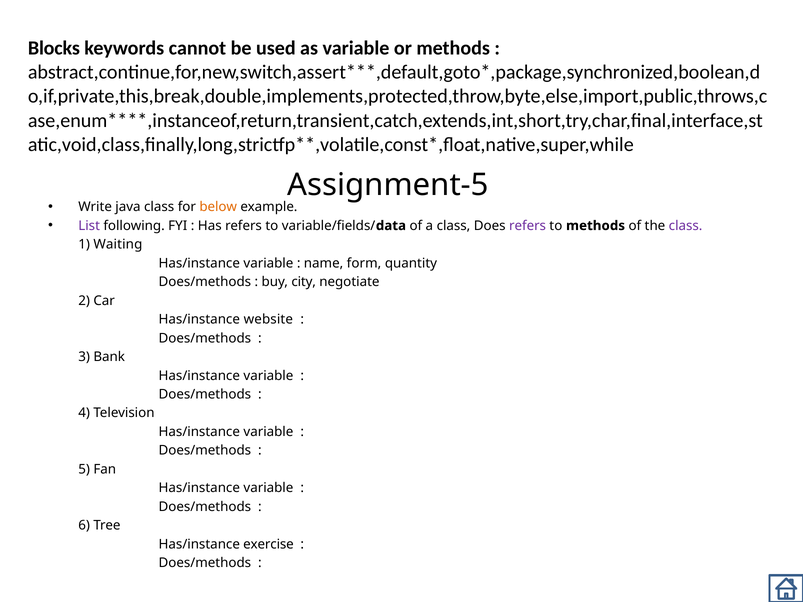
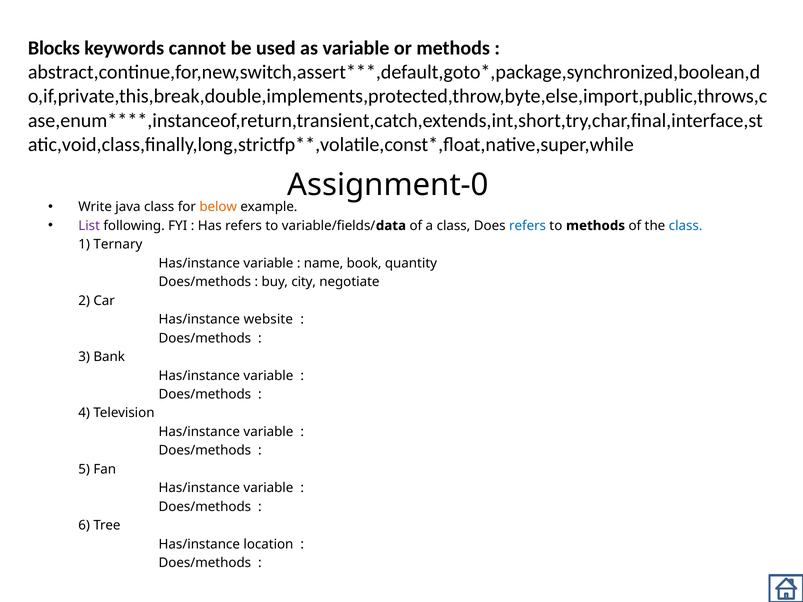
Assignment-5: Assignment-5 -> Assignment-0 (388, 185)
refers colour: purple -> blue (528, 226)
class colour: purple -> blue (686, 226)
Waiting: Waiting -> Ternary (118, 245)
form: form -> book (364, 263)
exercise: exercise -> location (268, 544)
